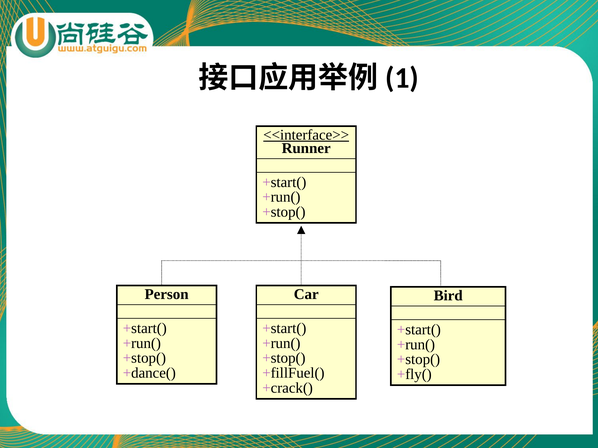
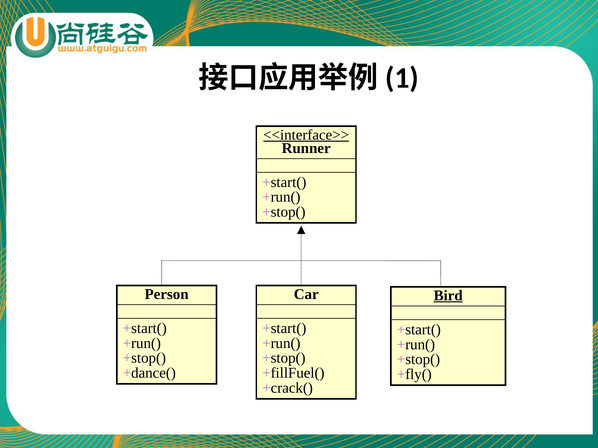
Bird underline: none -> present (448, 296)
